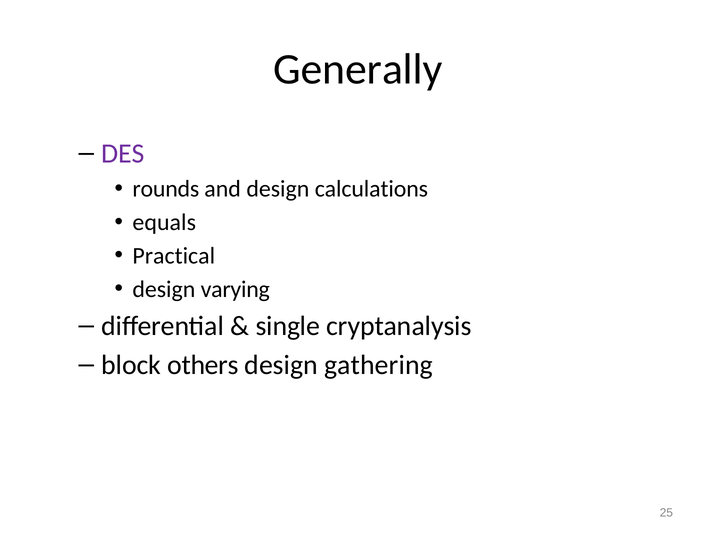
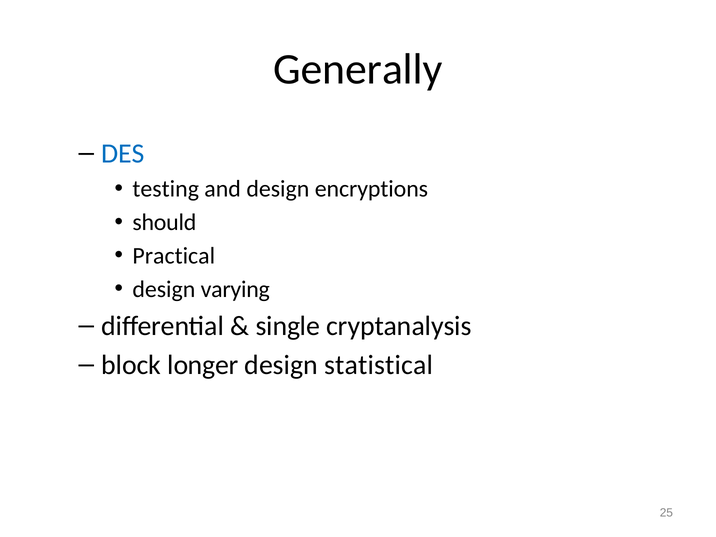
DES colour: purple -> blue (123, 154)
rounds: rounds -> testing (166, 189)
calculations: calculations -> encryptions (371, 189)
equals: equals -> should (164, 222)
others: others -> longer (203, 365)
gathering: gathering -> statistical (379, 365)
